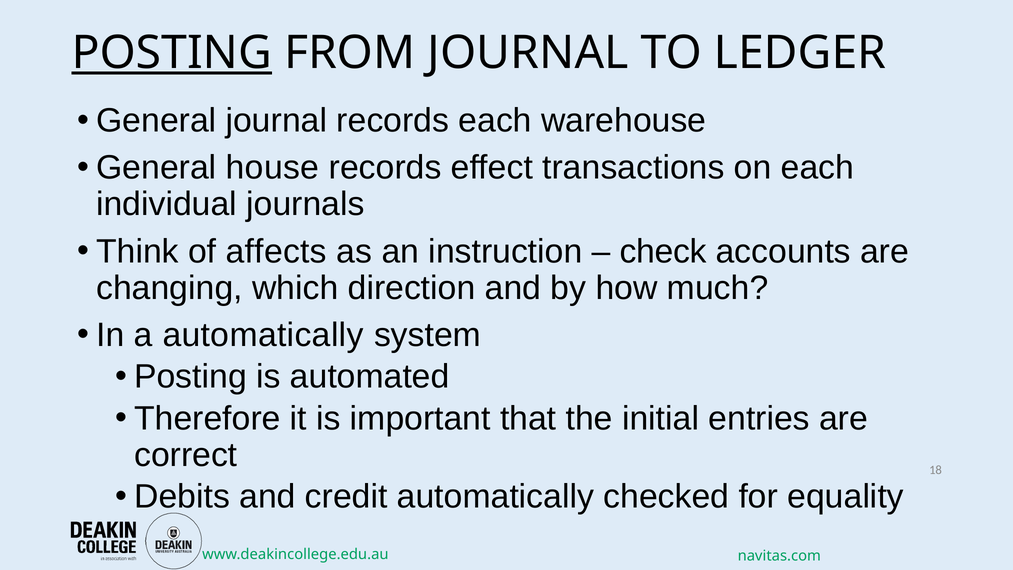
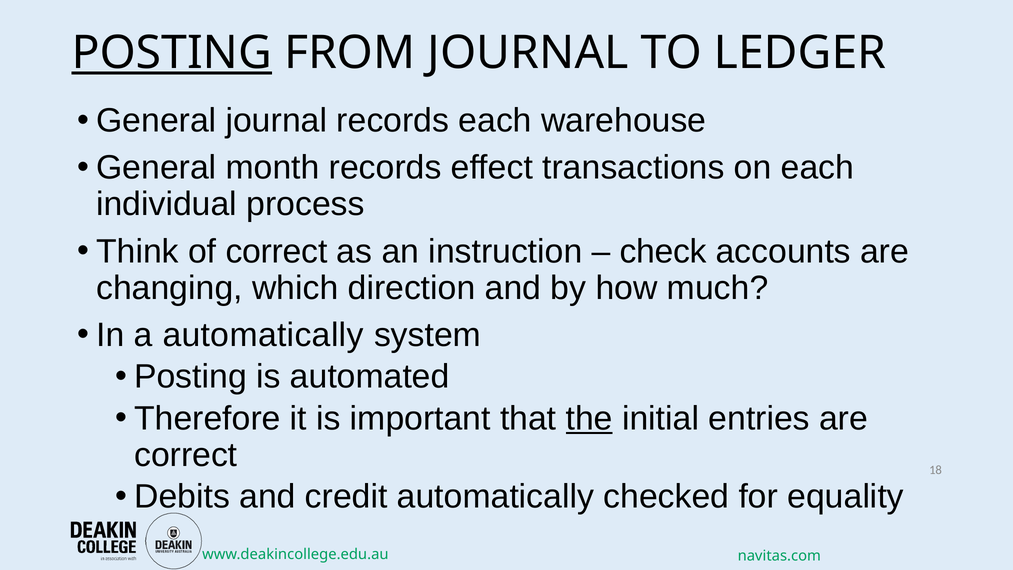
house: house -> month (273, 168)
journals: journals -> process (306, 204)
of affects: affects -> correct (277, 251)
the underline: none -> present (589, 418)
